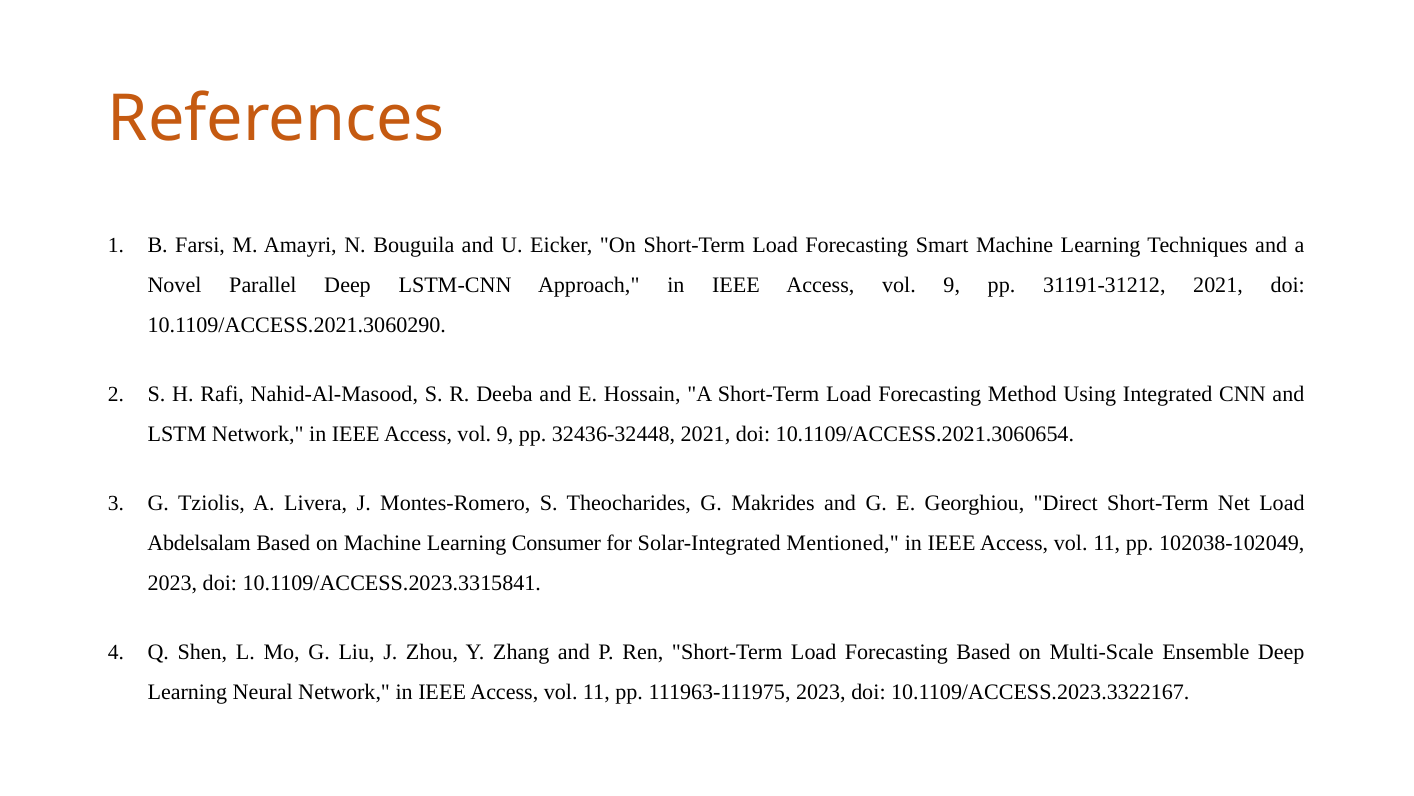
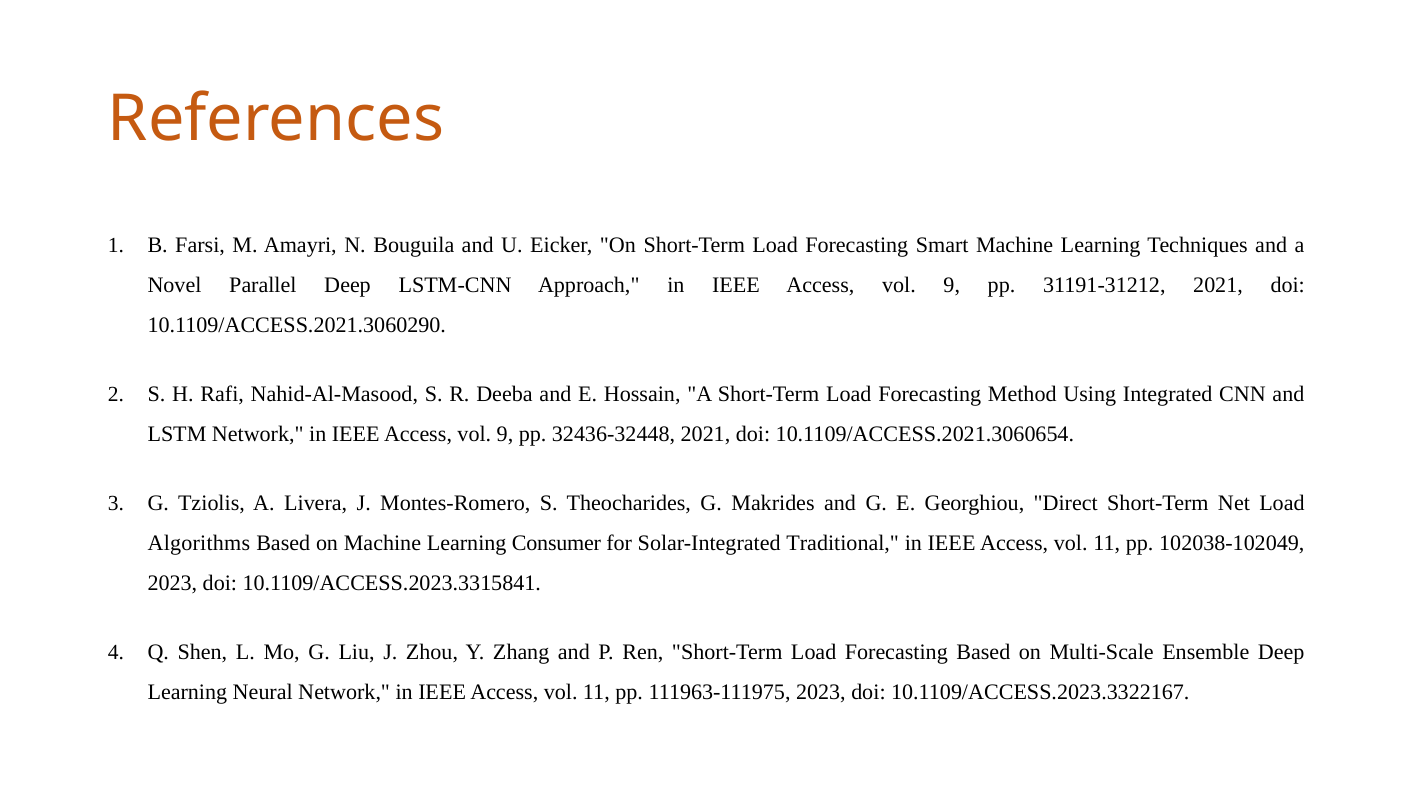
Abdelsalam: Abdelsalam -> Algorithms (199, 542)
Mentioned: Mentioned -> Traditional (843, 542)
